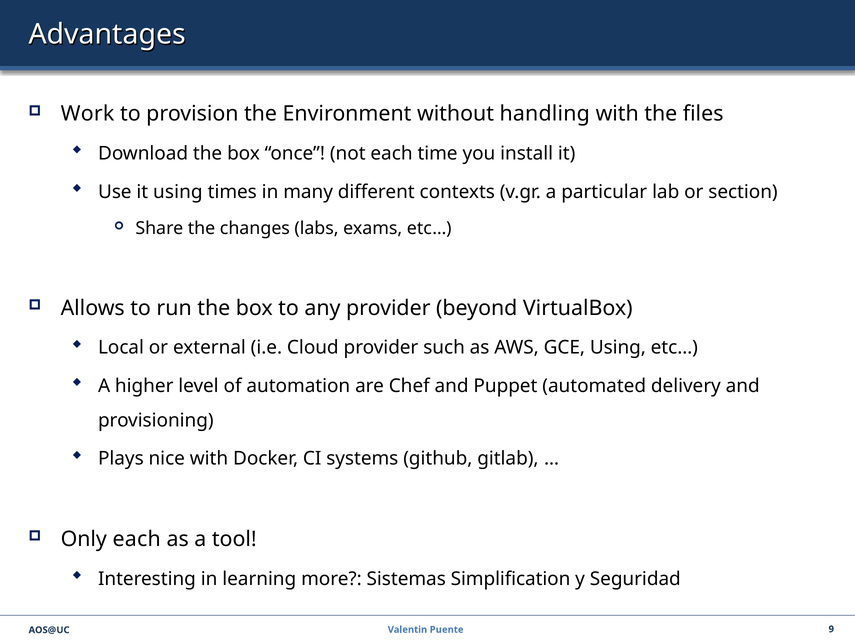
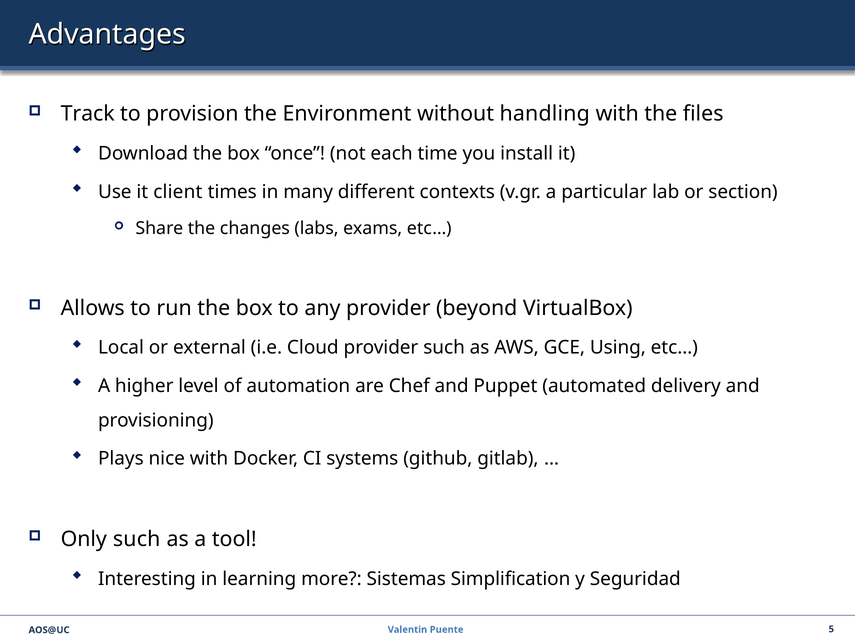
Work: Work -> Track (88, 114)
it using: using -> client (178, 192)
Only each: each -> such (137, 539)
9: 9 -> 5 (831, 629)
